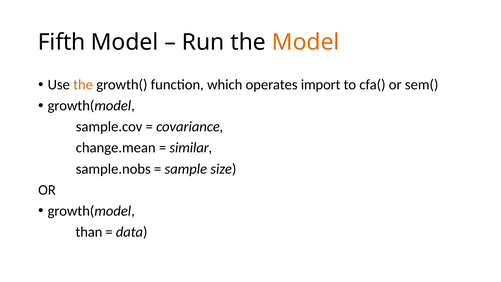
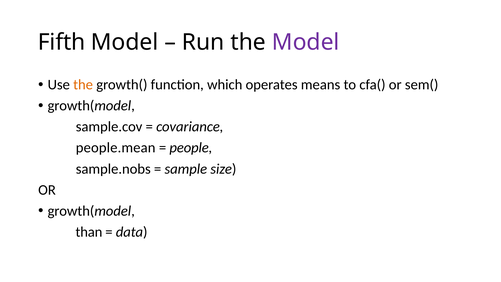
Model colour: orange -> purple (306, 42)
import: import -> means (321, 85)
change.mean: change.mean -> people.mean (116, 148)
similar: similar -> people (191, 148)
